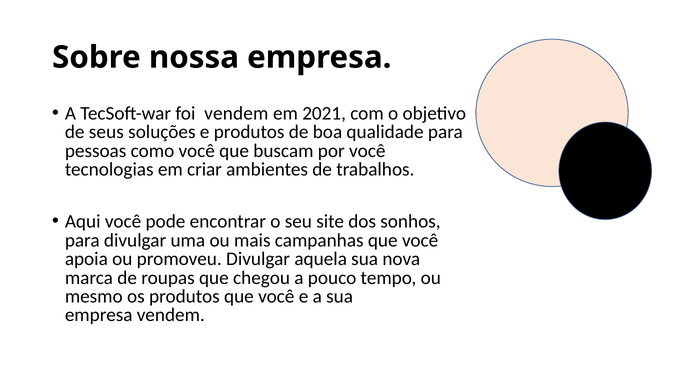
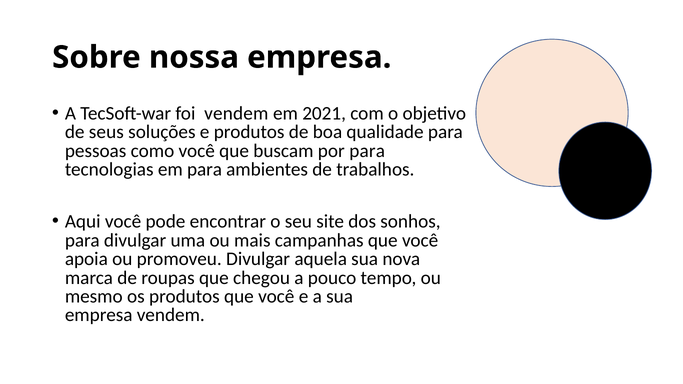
por você: você -> para (367, 151)
em criar: criar -> para (205, 170)
